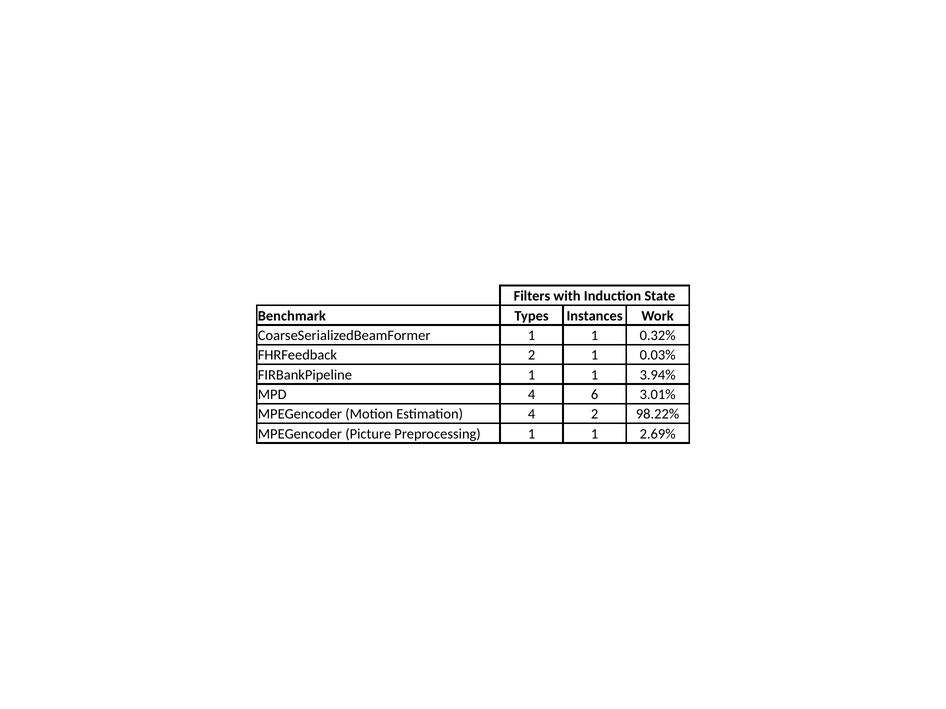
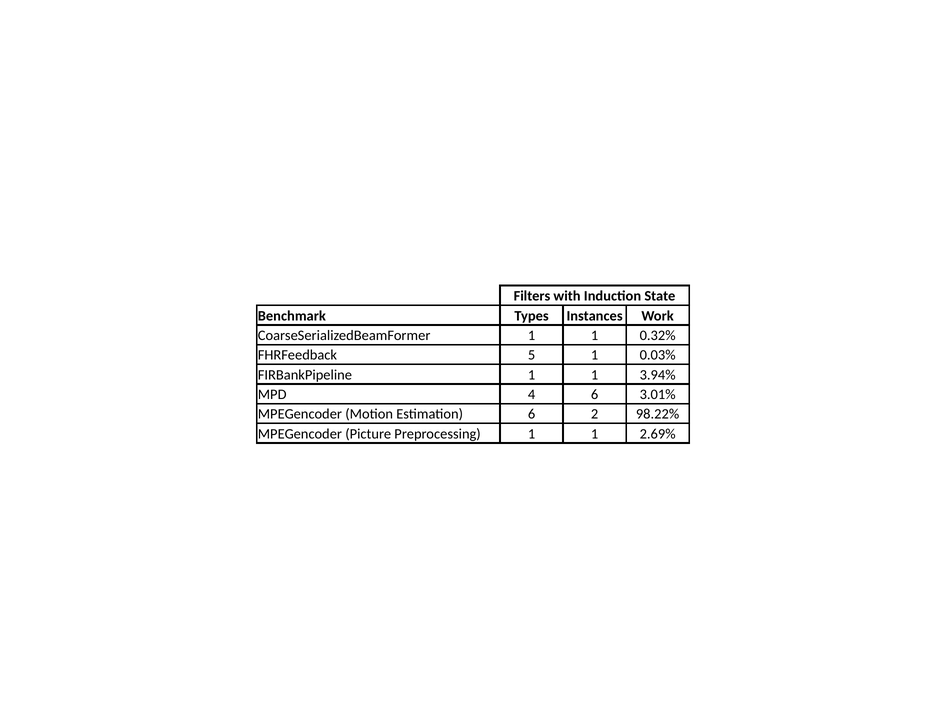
FHRFeedback 2: 2 -> 5 (532, 355)
Estimation 4: 4 -> 6 (532, 415)
